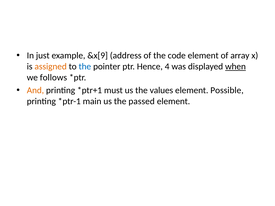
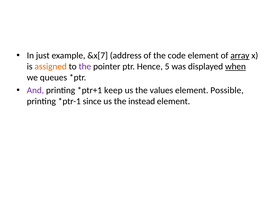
&x[9: &x[9 -> &x[7 (98, 56)
array underline: none -> present (240, 56)
the colour: blue -> purple (85, 67)
4: 4 -> 5 (167, 67)
follows: follows -> queues (53, 78)
And colour: orange -> purple (35, 90)
must: must -> keep (113, 90)
main: main -> since (92, 101)
passed: passed -> instead (142, 101)
